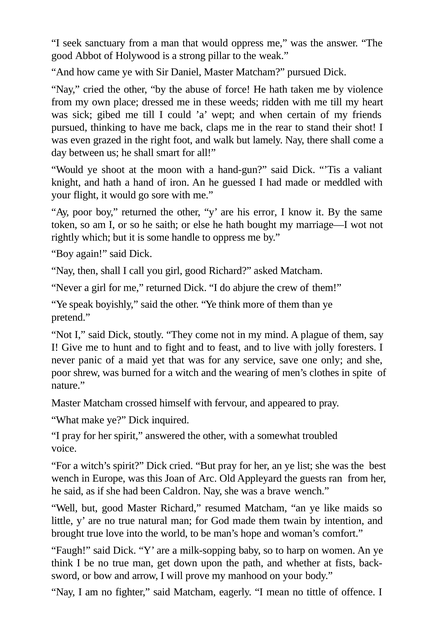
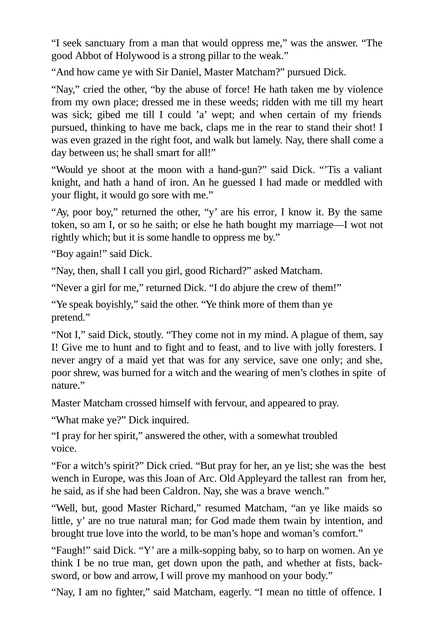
panic: panic -> angry (90, 360)
guests: guests -> tallest (313, 479)
